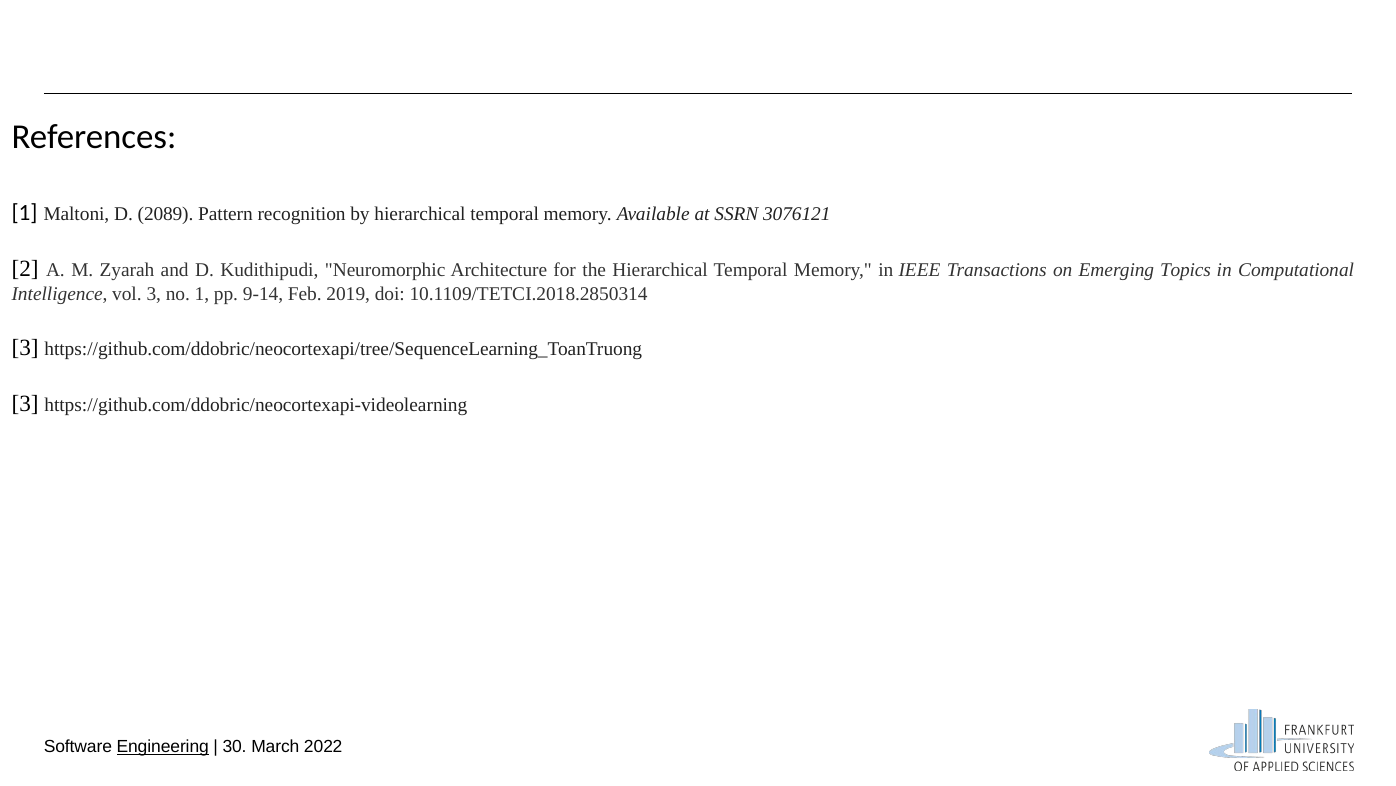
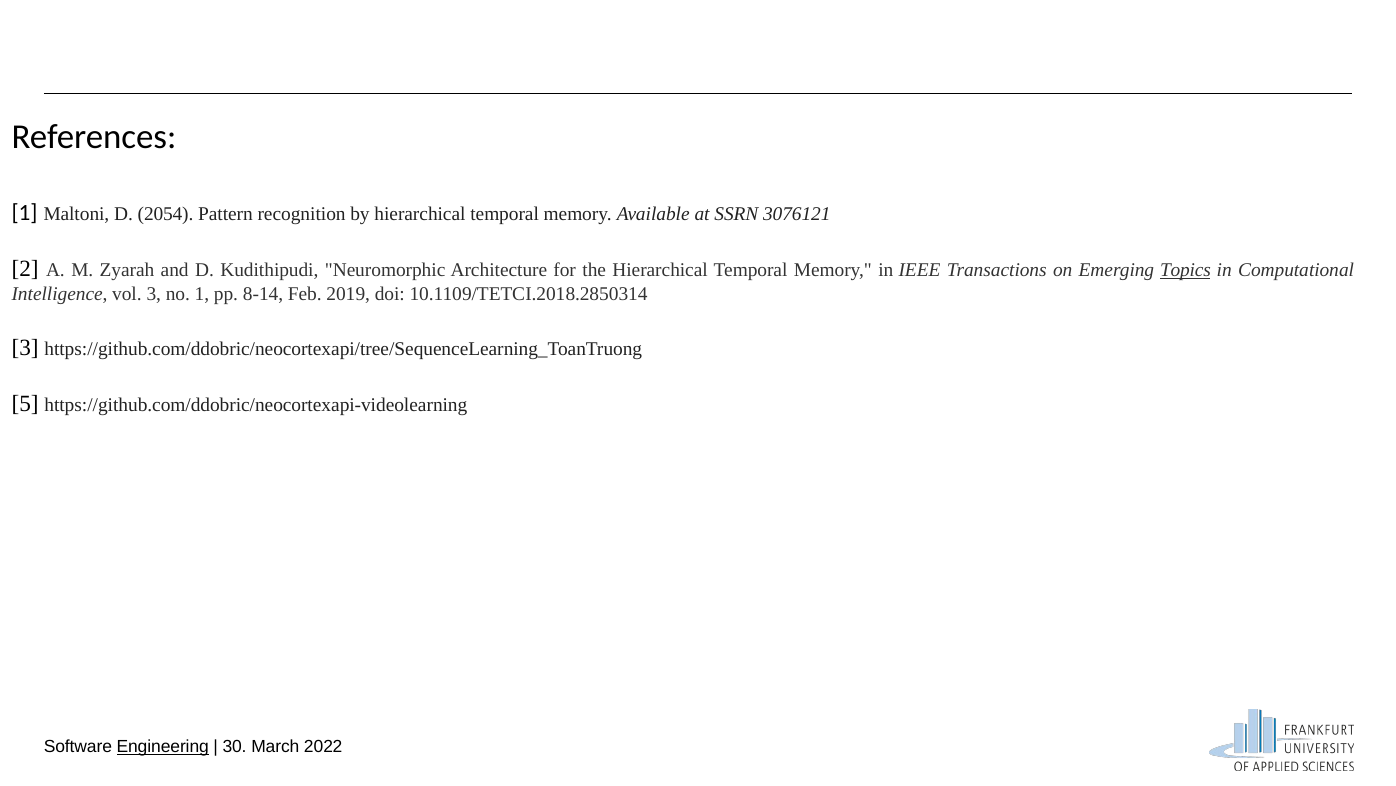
2089: 2089 -> 2054 (166, 214)
Topics underline: none -> present (1186, 270)
9-14: 9-14 -> 8-14 (263, 294)
3: 3 -> 5 (25, 404)
